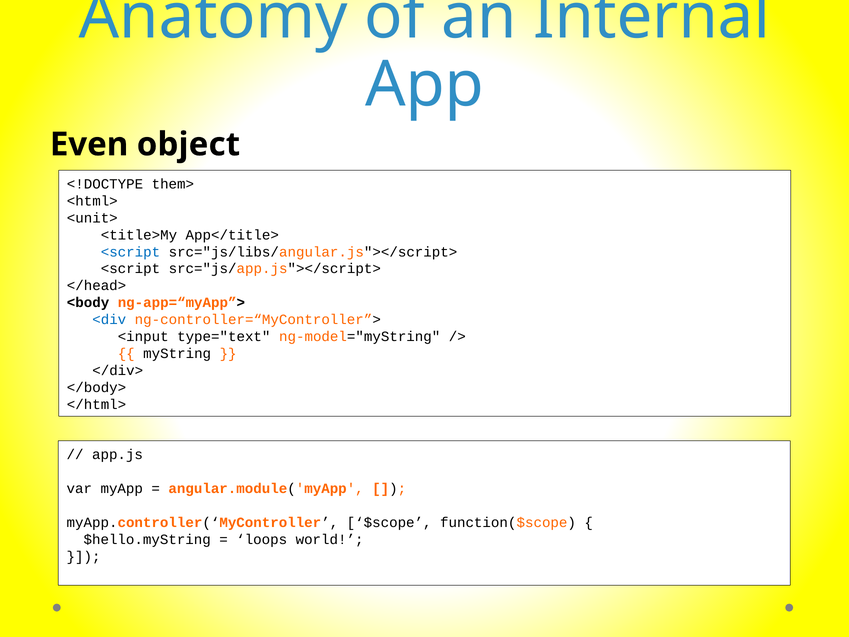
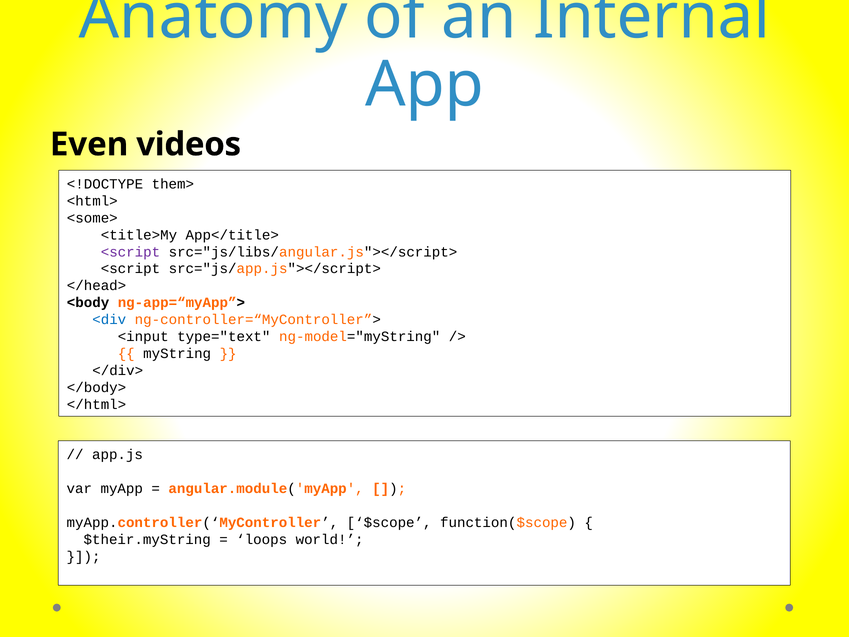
object: object -> videos (189, 144)
<unit>: <unit> -> <some> (92, 218)
<script colour: blue -> purple (130, 252)
$hello.myString: $hello.myString -> $their.myString (147, 539)
